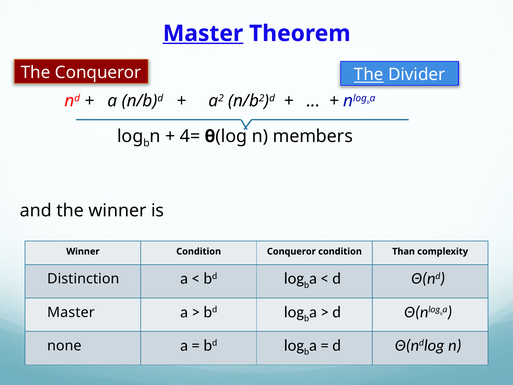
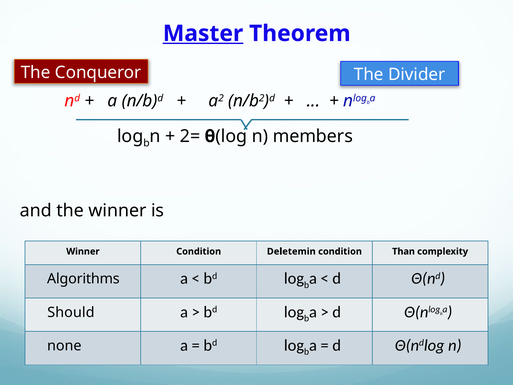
The underline: present -> none (369, 75)
4=: 4= -> 2= (190, 136)
Condition Conqueror: Conqueror -> Deletemin (291, 251)
Distinction: Distinction -> Algorithms (83, 279)
Master: Master -> Should (71, 312)
